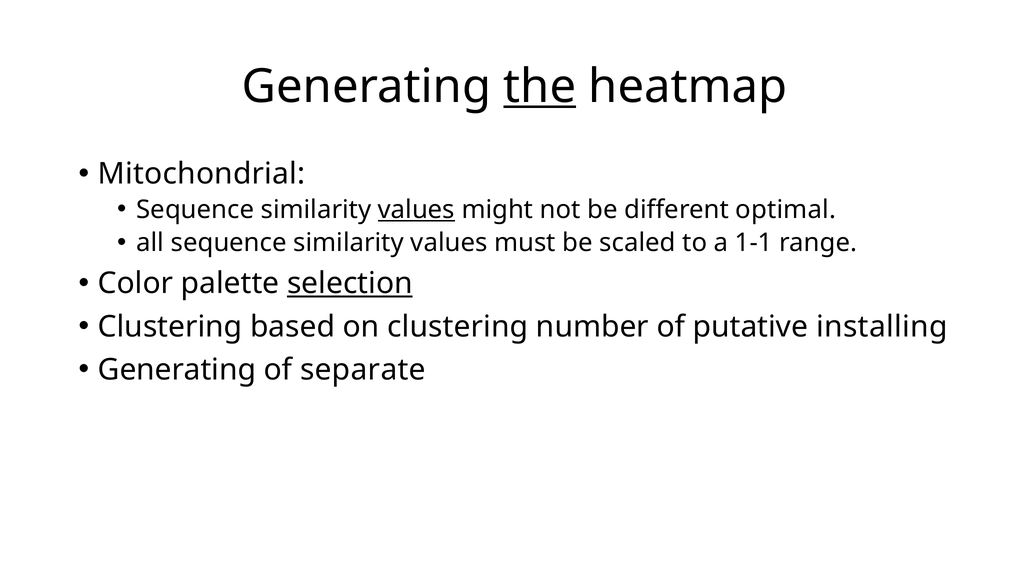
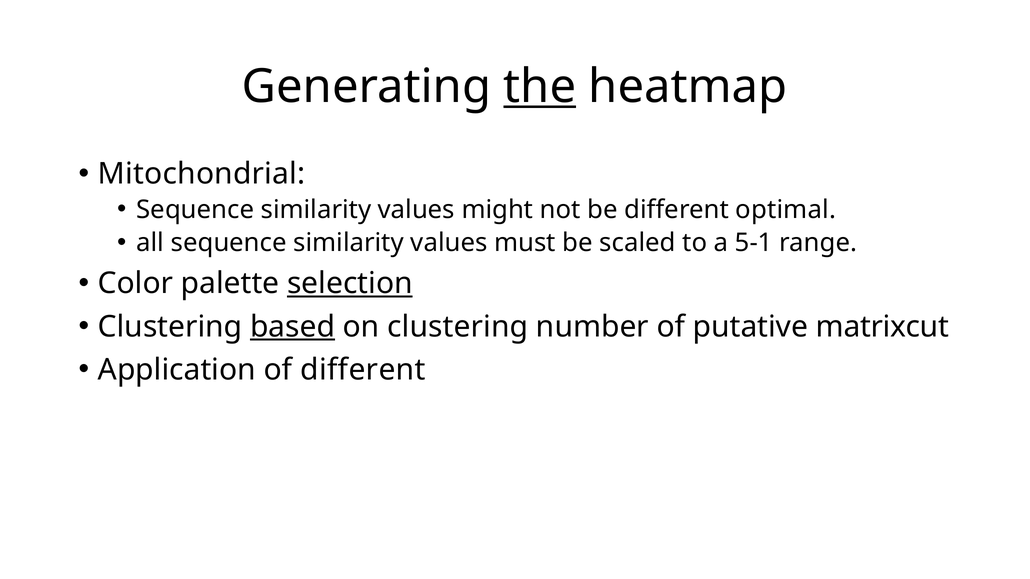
values underline: present -> none (416, 210)
1-1: 1-1 -> 5-1 (754, 243)
based underline: none -> present (293, 327)
installing: installing -> matrixcut (882, 327)
Generating: Generating -> Application (177, 370)
of separate: separate -> different (363, 370)
